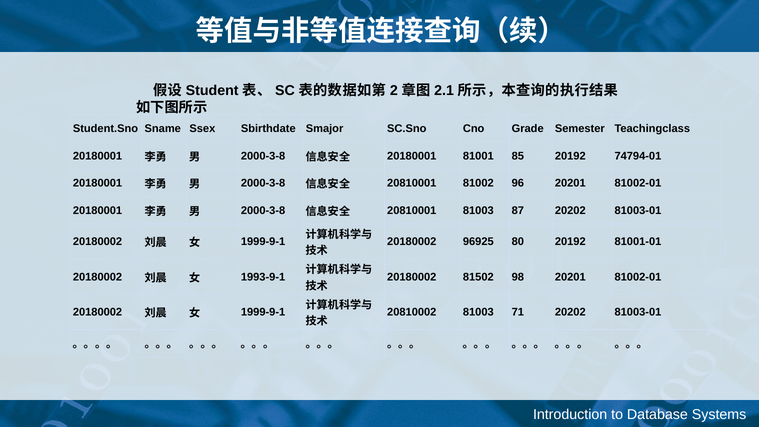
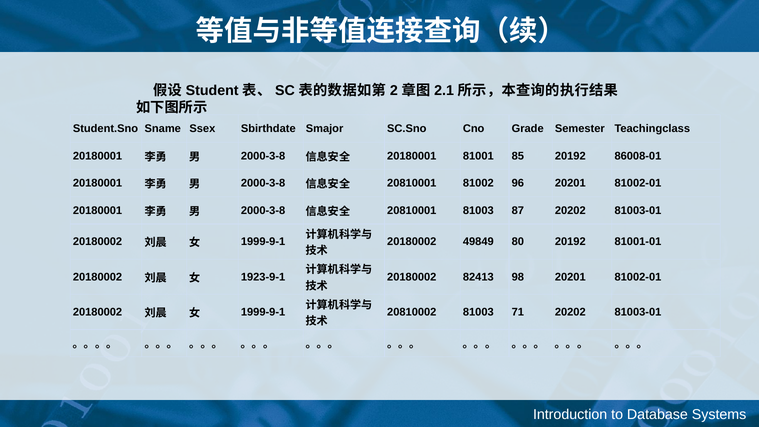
74794-01: 74794-01 -> 86008-01 (638, 156)
96925: 96925 -> 49849 (478, 242)
1993-9-1: 1993-9-1 -> 1923-9-1 (263, 277)
81502: 81502 -> 82413 (478, 277)
